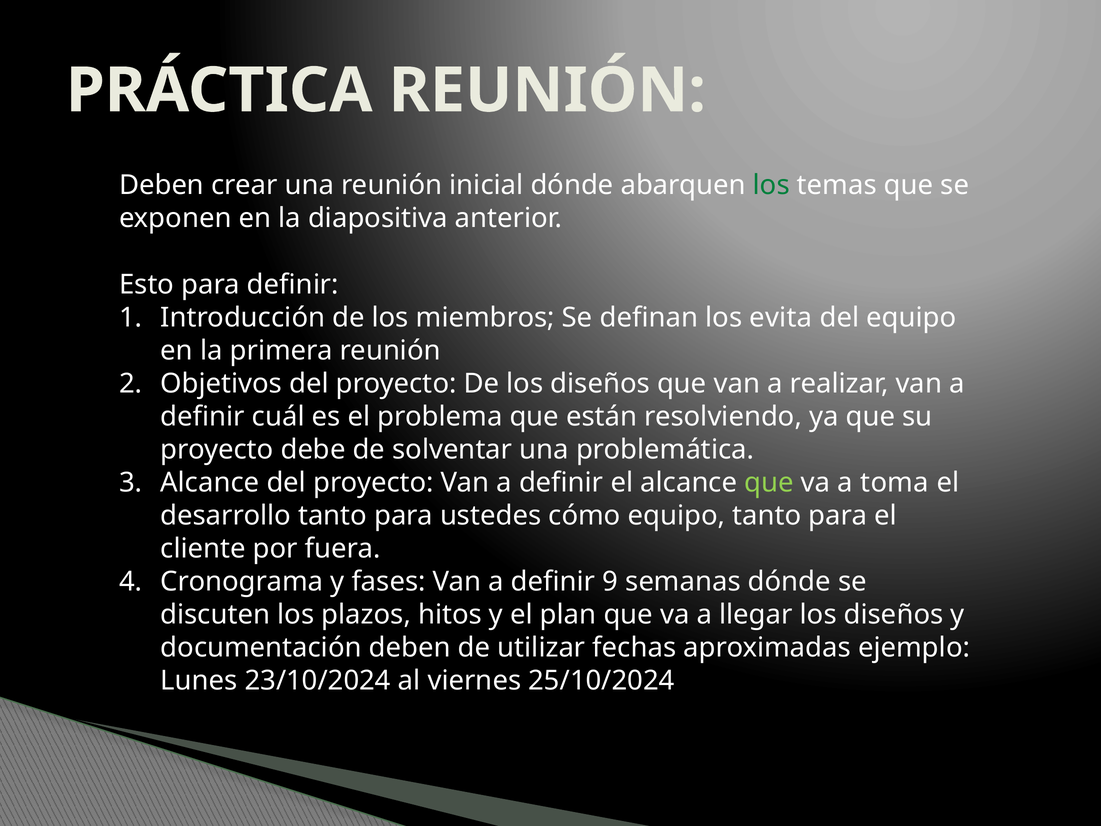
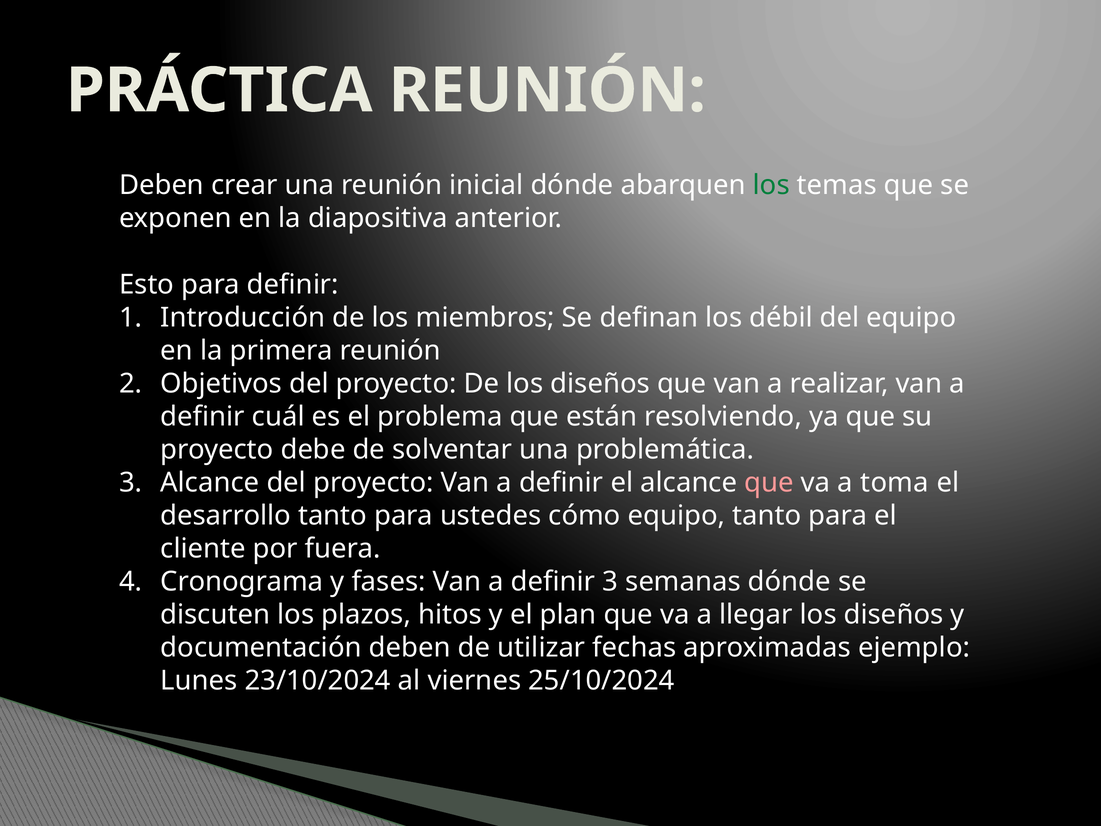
evita: evita -> débil (781, 317)
que colour: light green -> pink (769, 483)
definir 9: 9 -> 3 (610, 582)
